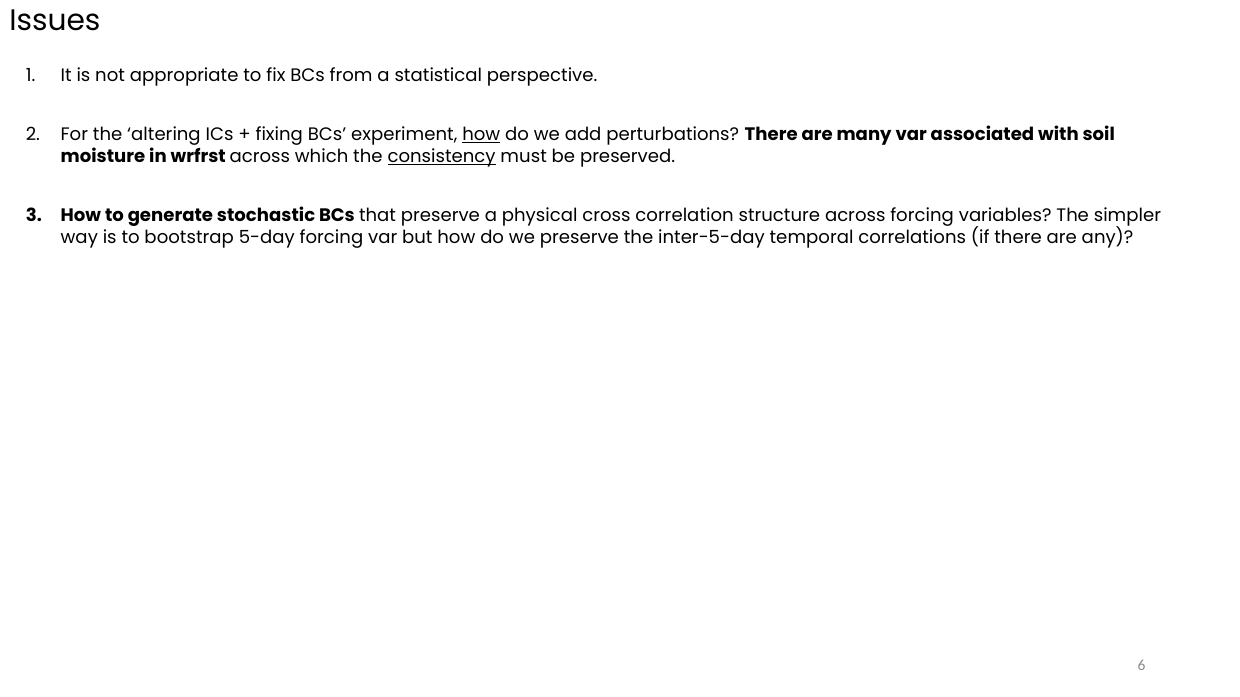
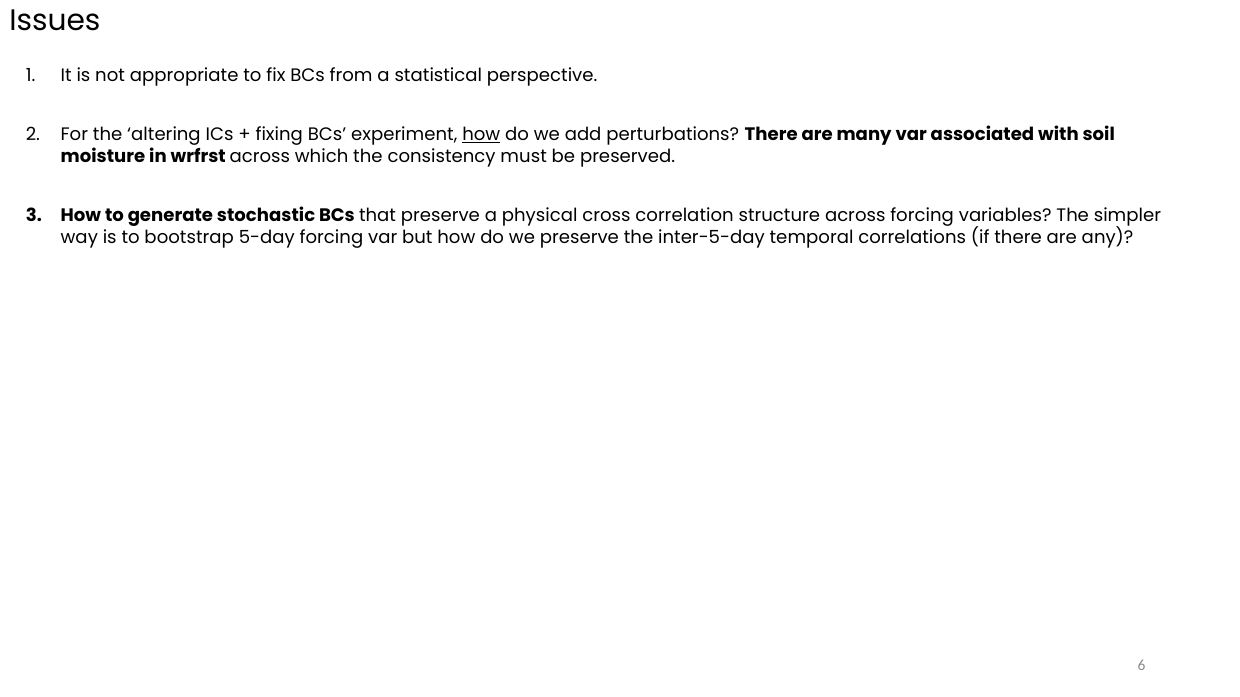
consistency underline: present -> none (442, 157)
